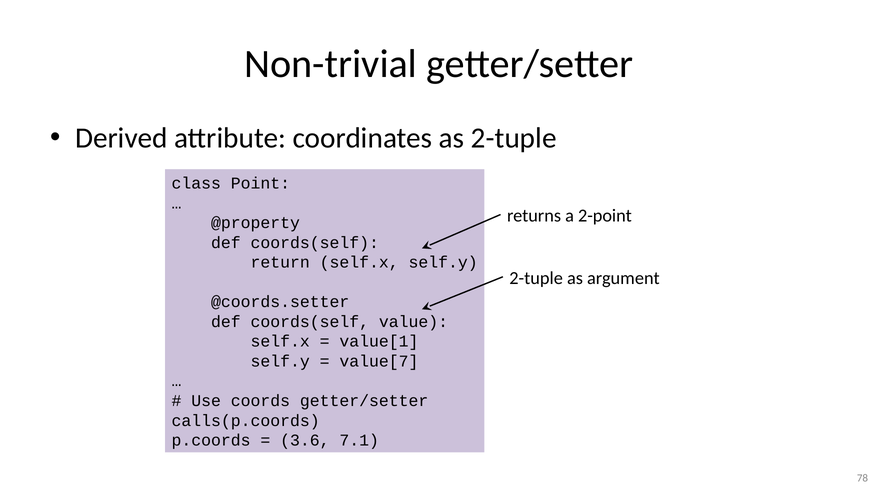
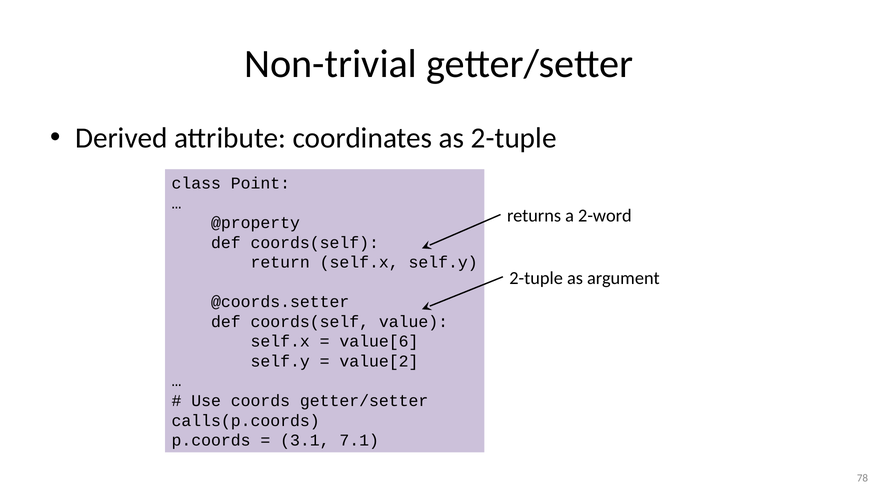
2-point: 2-point -> 2-word (605, 216)
value[1: value[1 -> value[6 (379, 341)
value[7: value[7 -> value[2 (379, 361)
3.6: 3.6 -> 3.1 (305, 440)
